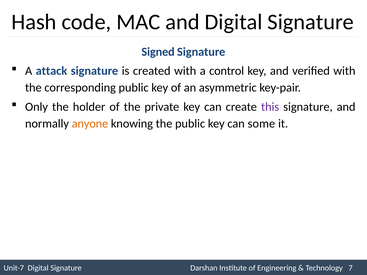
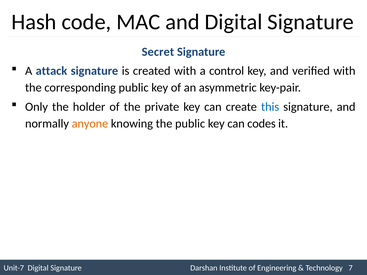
Signed: Signed -> Secret (158, 52)
this colour: purple -> blue (270, 107)
some: some -> codes (261, 124)
